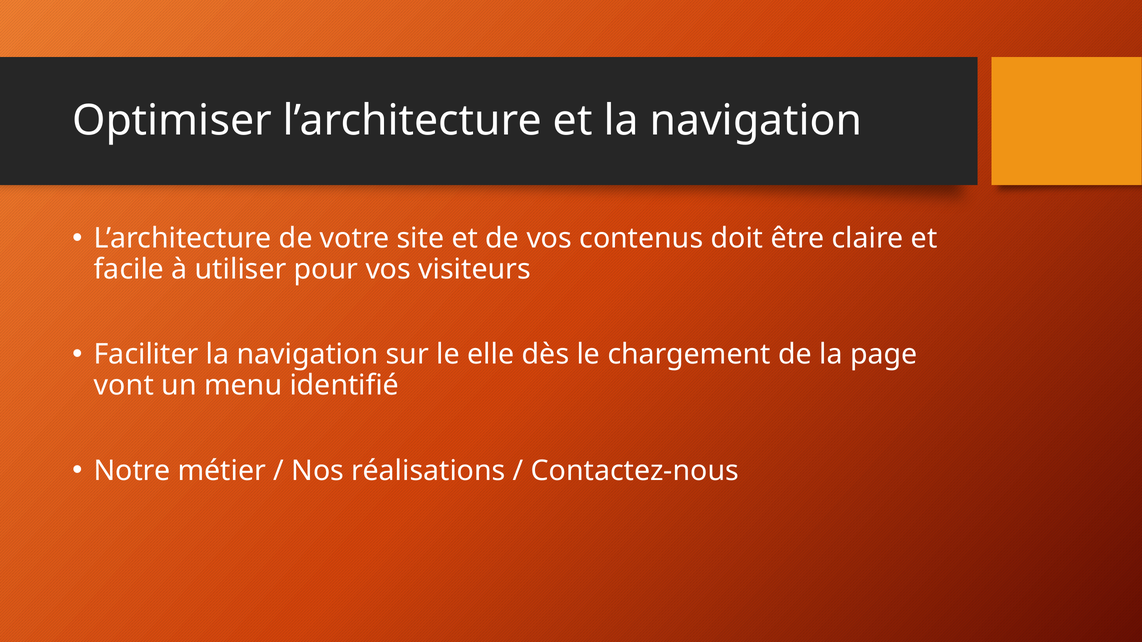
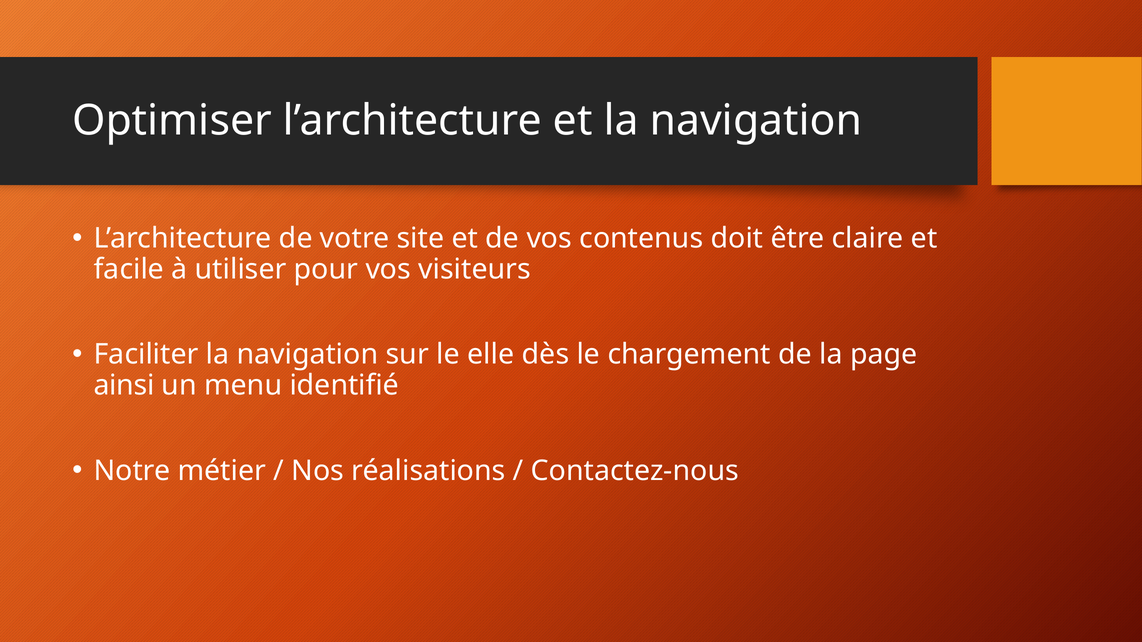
vont: vont -> ainsi (124, 386)
